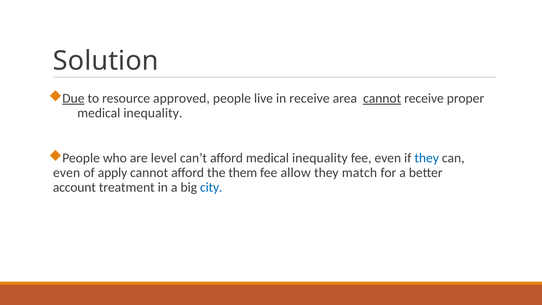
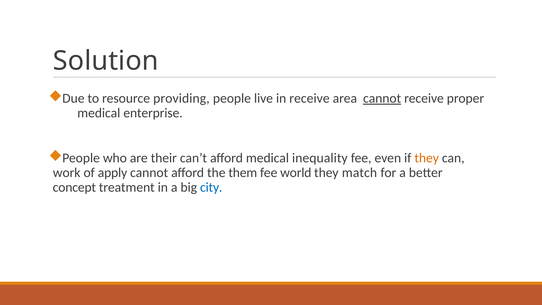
Due underline: present -> none (73, 98)
approved: approved -> providing (181, 98)
inequality: inequality -> enterprise (153, 113)
level: level -> their (164, 158)
they colour: blue -> orange (427, 158)
even: even -> work (67, 173)
allow: allow -> world (296, 173)
account: account -> concept (74, 187)
